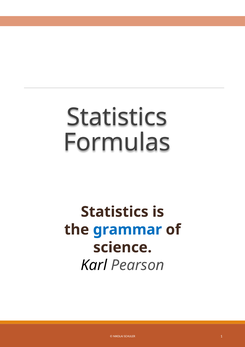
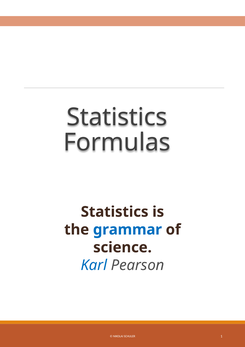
Karl colour: black -> blue (94, 265)
